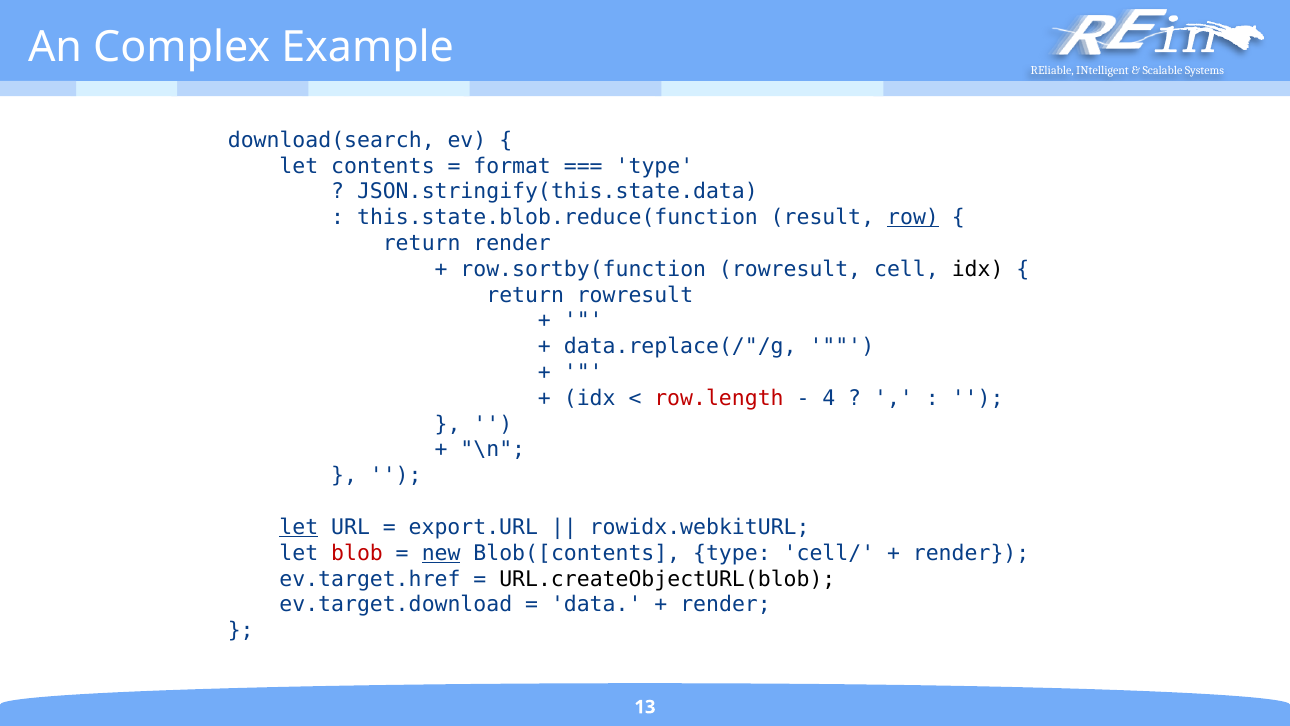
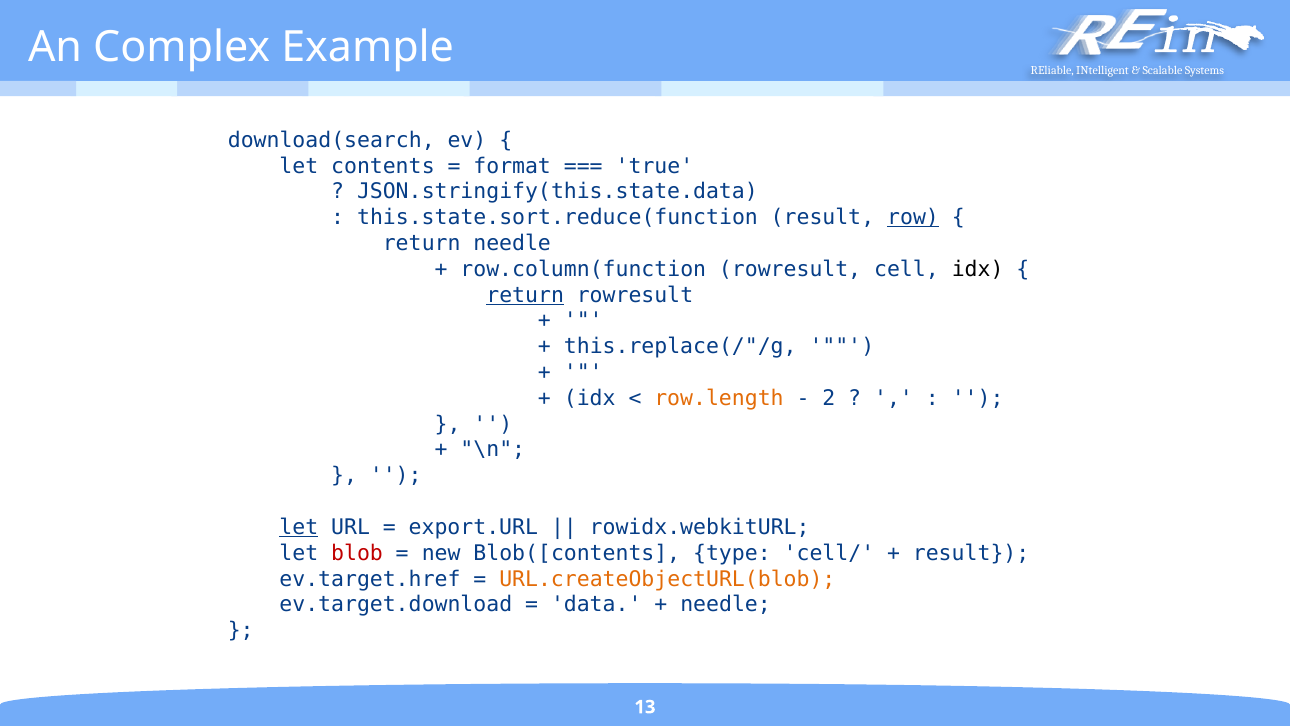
type: type -> true (654, 166)
this.state.blob.reduce(function: this.state.blob.reduce(function -> this.state.sort.reduce(function (557, 217)
return render: render -> needle (512, 243)
row.sortby(function: row.sortby(function -> row.column(function (583, 269)
return underline: none -> present (525, 295)
data.replace(/"/g: data.replace(/"/g -> this.replace(/"/g (680, 346)
row.length colour: red -> orange (719, 398)
4: 4 -> 2 (829, 398)
new underline: present -> none (441, 553)
render: render -> result (971, 553)
URL.createObjectURL(blob colour: black -> orange (667, 579)
render: render -> needle (726, 604)
